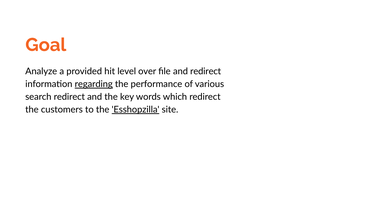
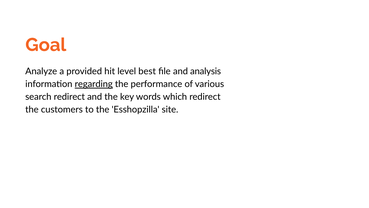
over: over -> best (147, 71)
and redirect: redirect -> analysis (206, 71)
Esshopzilla underline: present -> none (136, 109)
